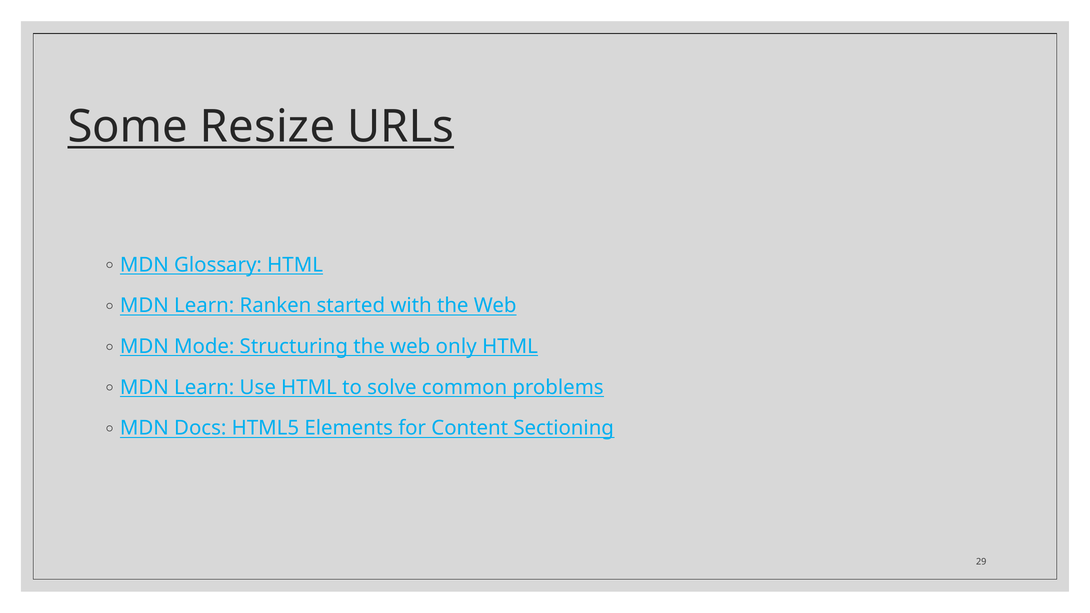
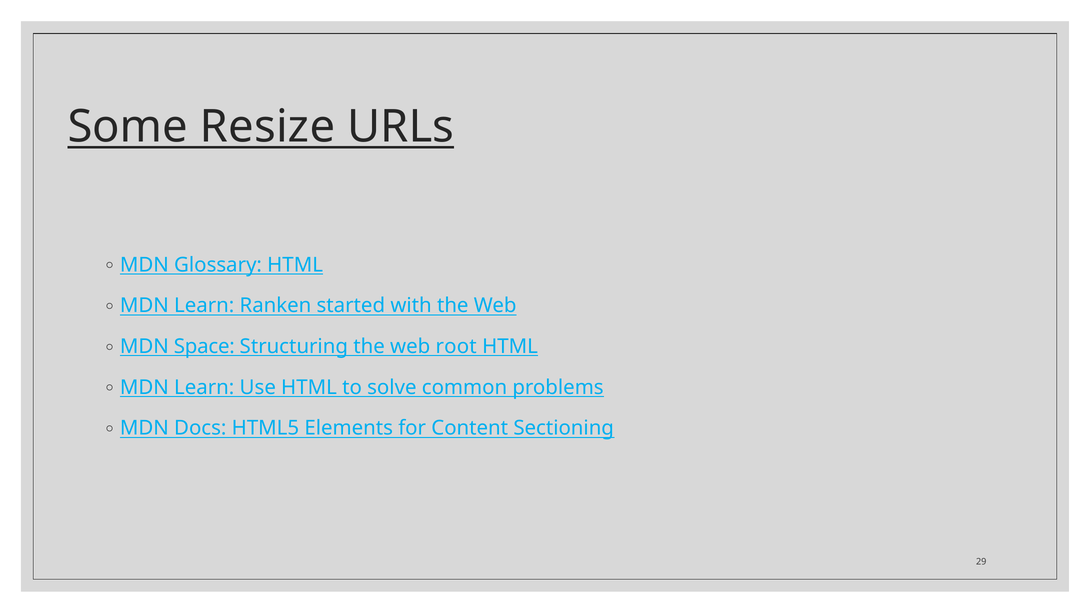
Mode: Mode -> Space (204, 347)
only: only -> root (456, 347)
